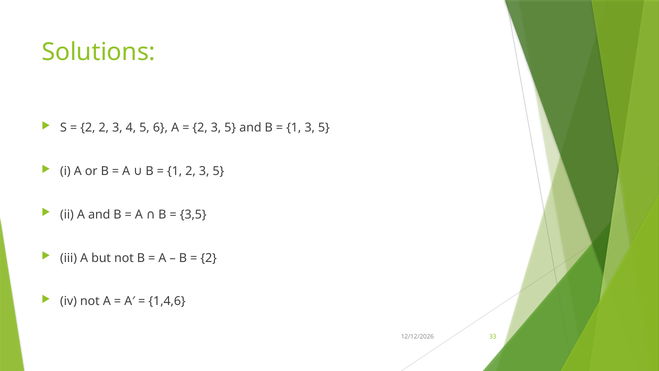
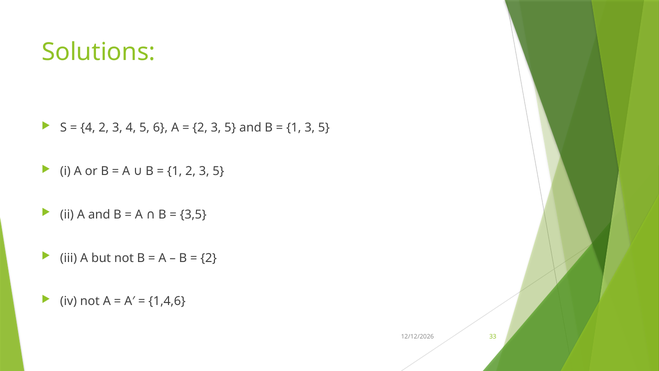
2: 2 -> 4 (88, 128)
